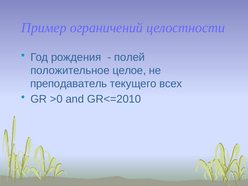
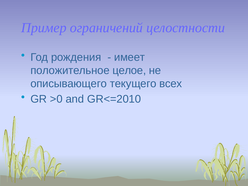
полей: полей -> имеет (130, 57)
преподаватель: преподаватель -> описывающего (69, 84)
